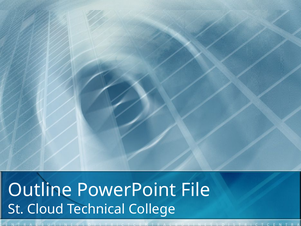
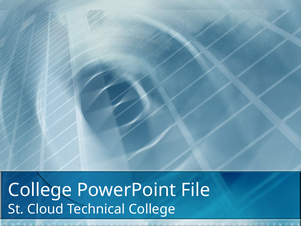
Outline: Outline -> College (40, 190)
